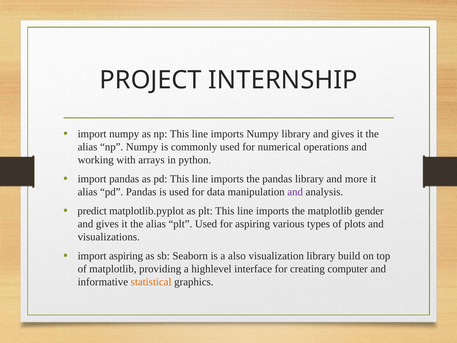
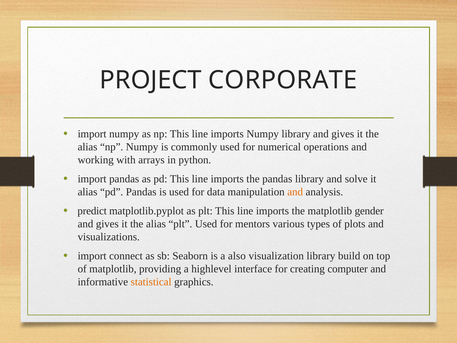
INTERNSHIP: INTERNSHIP -> CORPORATE (283, 80)
more: more -> solve (356, 179)
and colour: purple -> orange (295, 192)
for aspiring: aspiring -> mentors (253, 224)
import aspiring: aspiring -> connect (126, 256)
